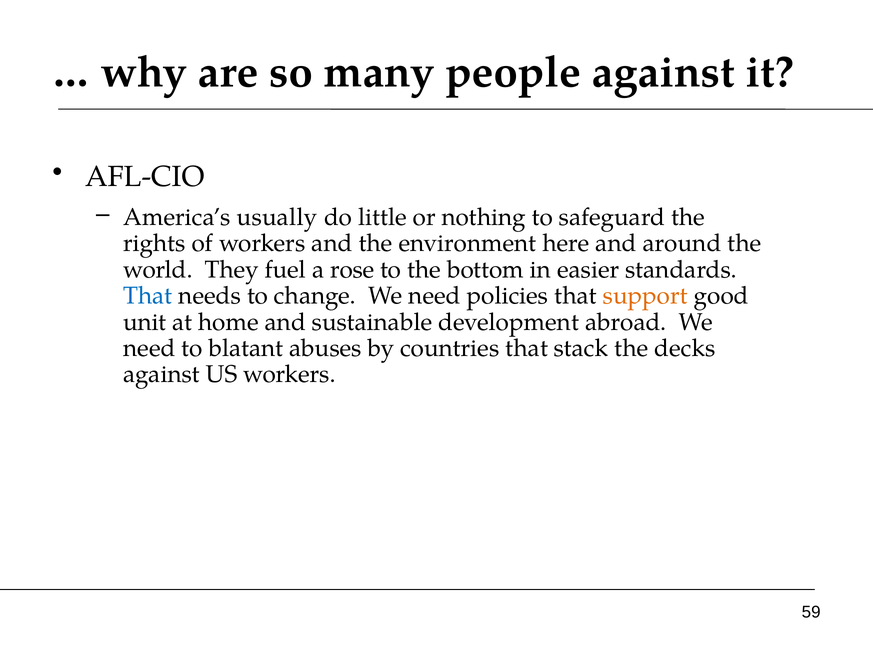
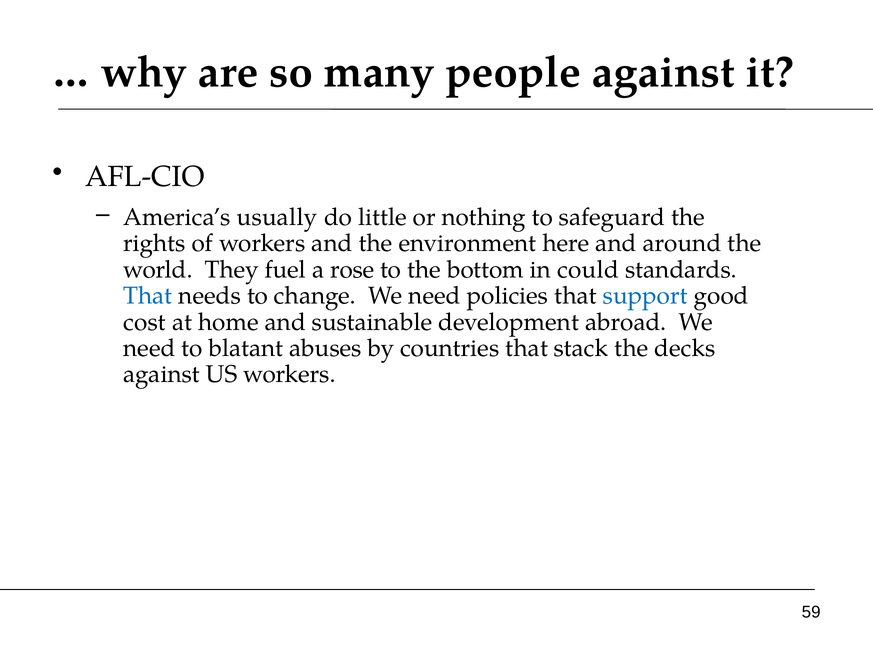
easier: easier -> could (588, 270)
support colour: orange -> blue (645, 296)
unit: unit -> cost (145, 322)
